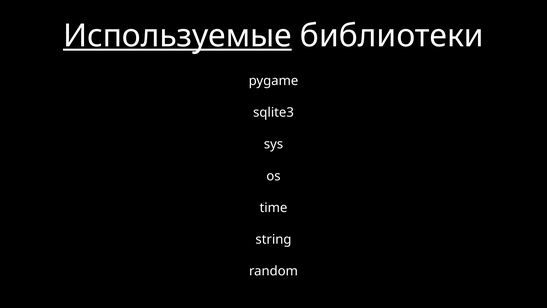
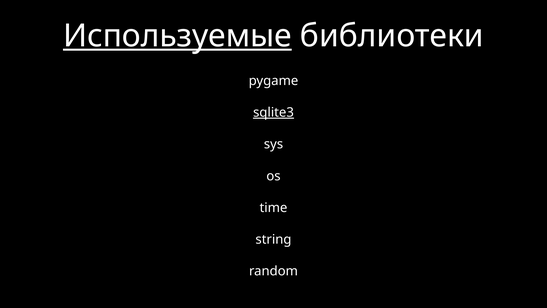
sqlite3 underline: none -> present (273, 112)
